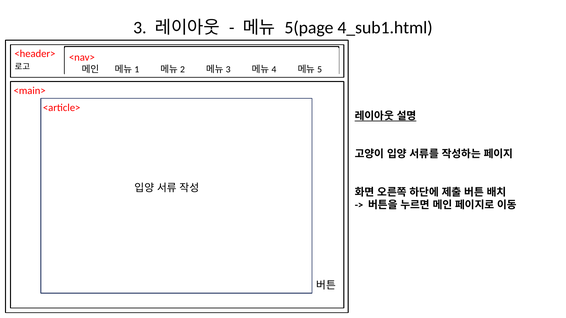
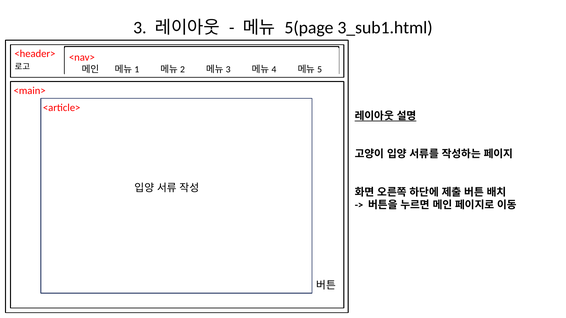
4_sub1.html: 4_sub1.html -> 3_sub1.html (385, 28)
